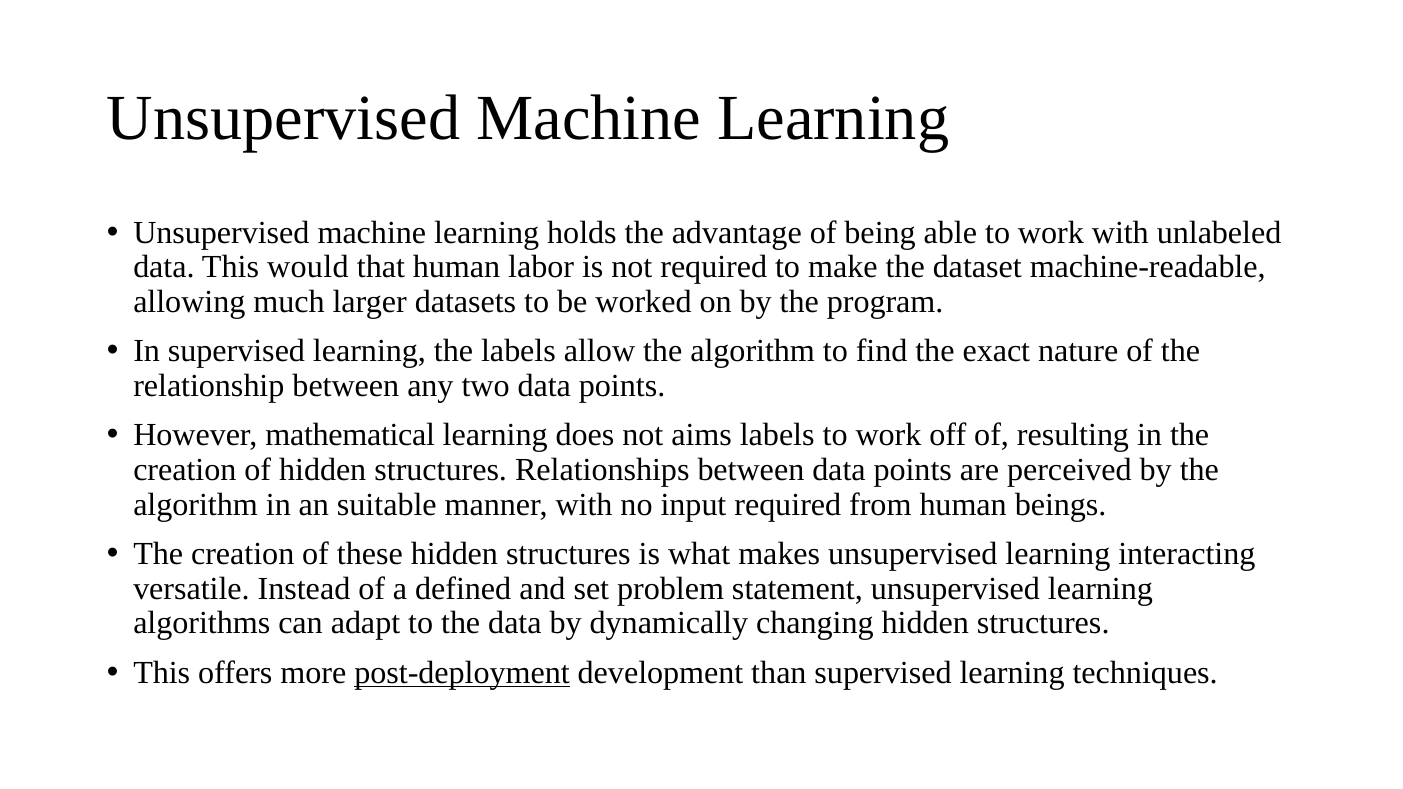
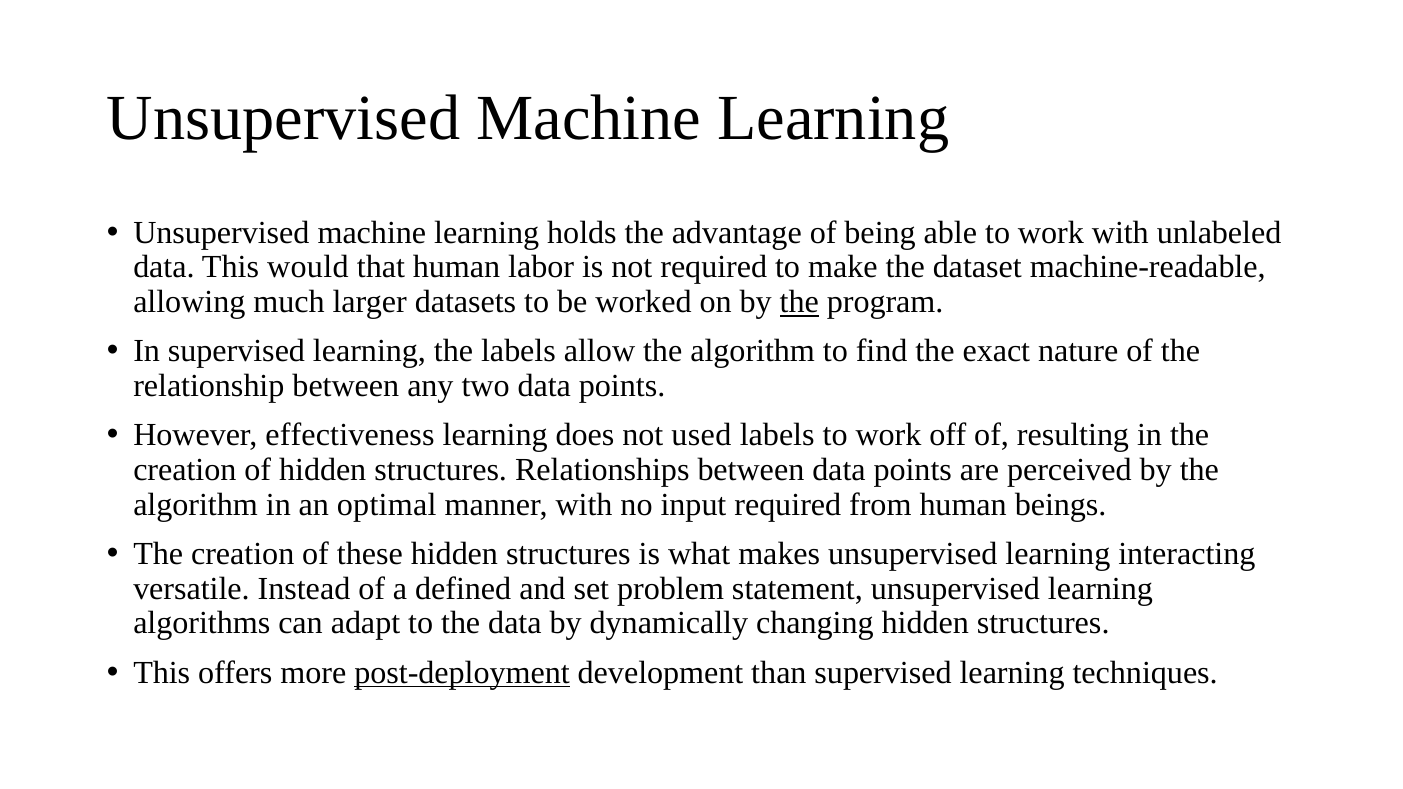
the underline: none -> present (799, 302)
mathematical: mathematical -> effectiveness (350, 435)
aims: aims -> used (701, 435)
suitable: suitable -> optimal (387, 505)
